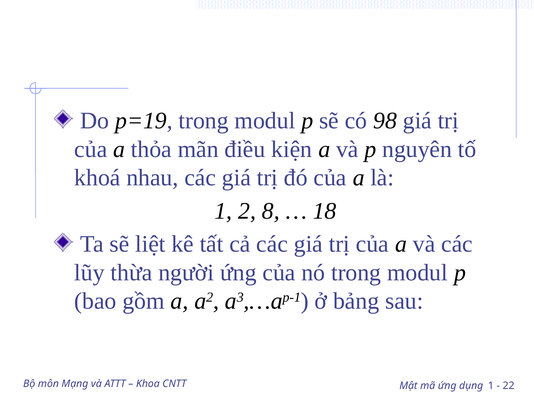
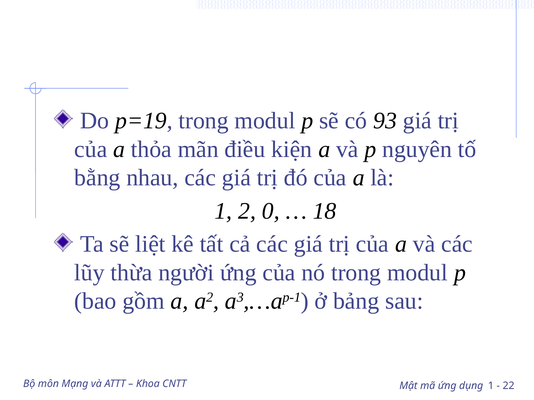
98: 98 -> 93 (385, 121)
khoá: khoá -> bằng (97, 178)
8: 8 -> 0 (271, 211)
